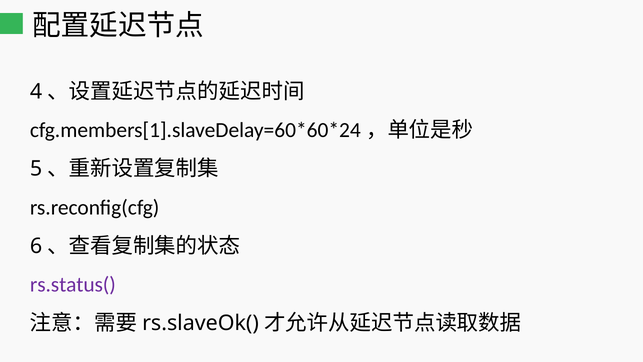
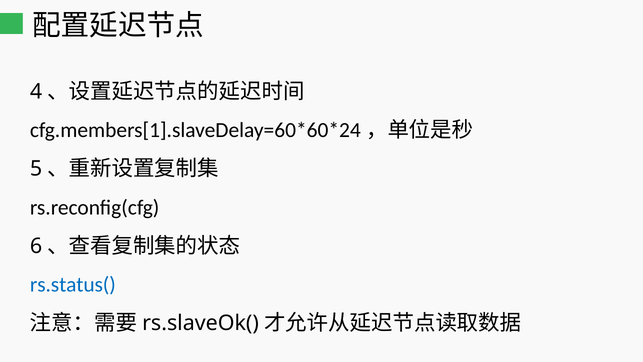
rs.status( colour: purple -> blue (73, 285)
